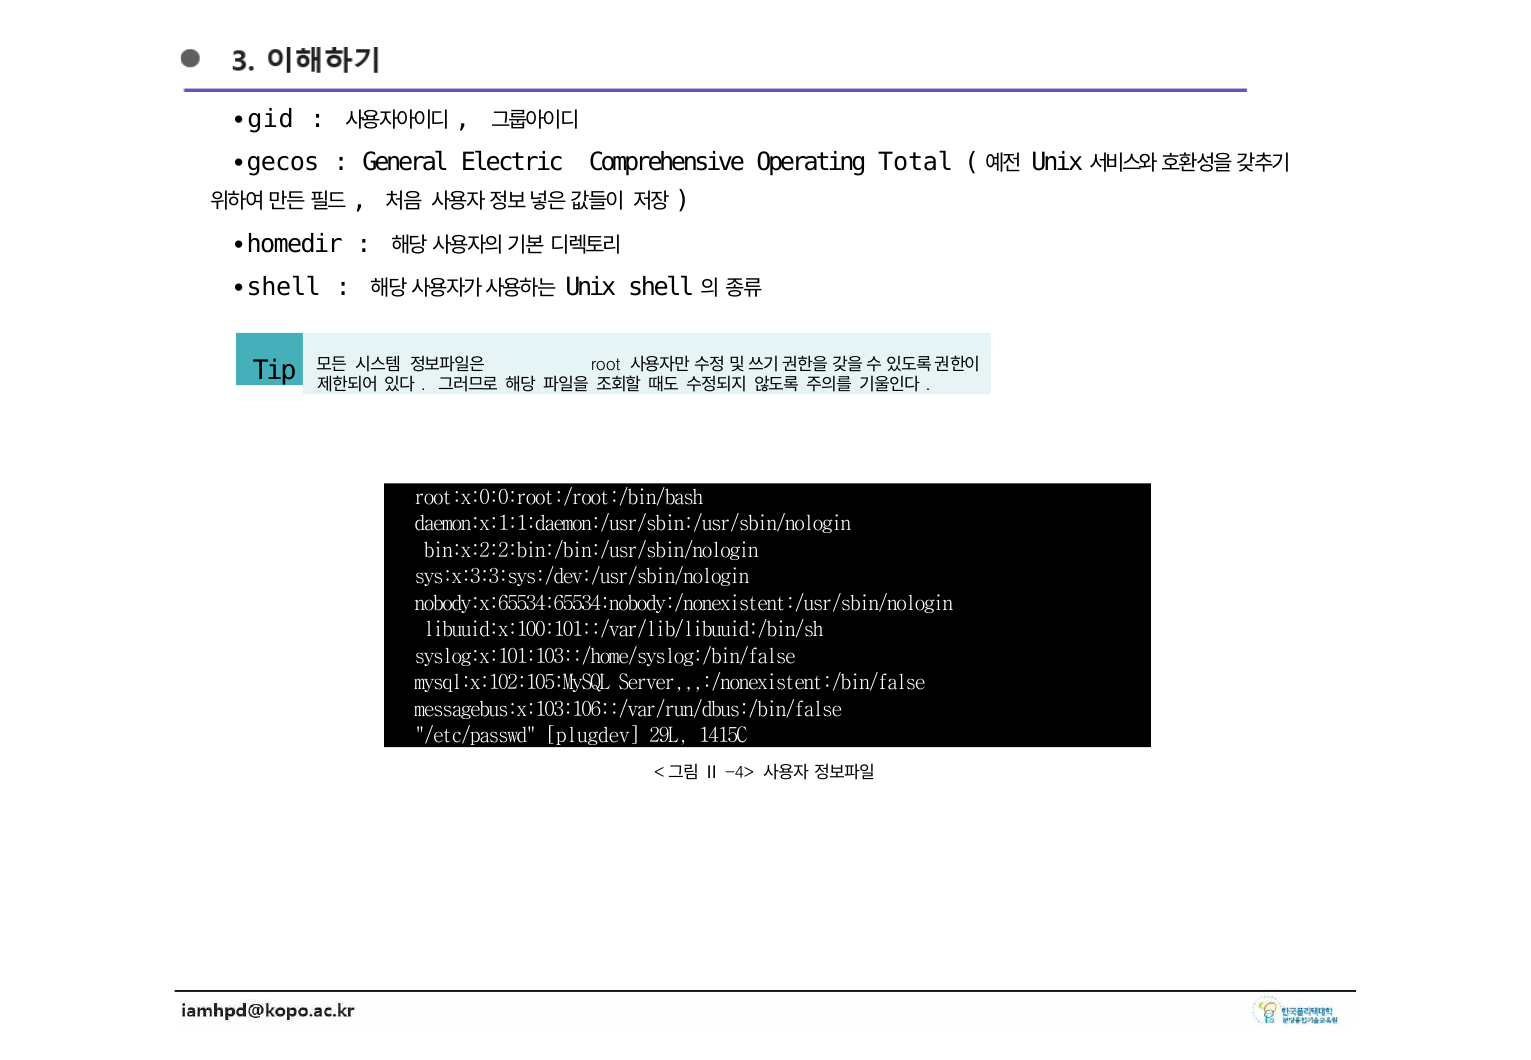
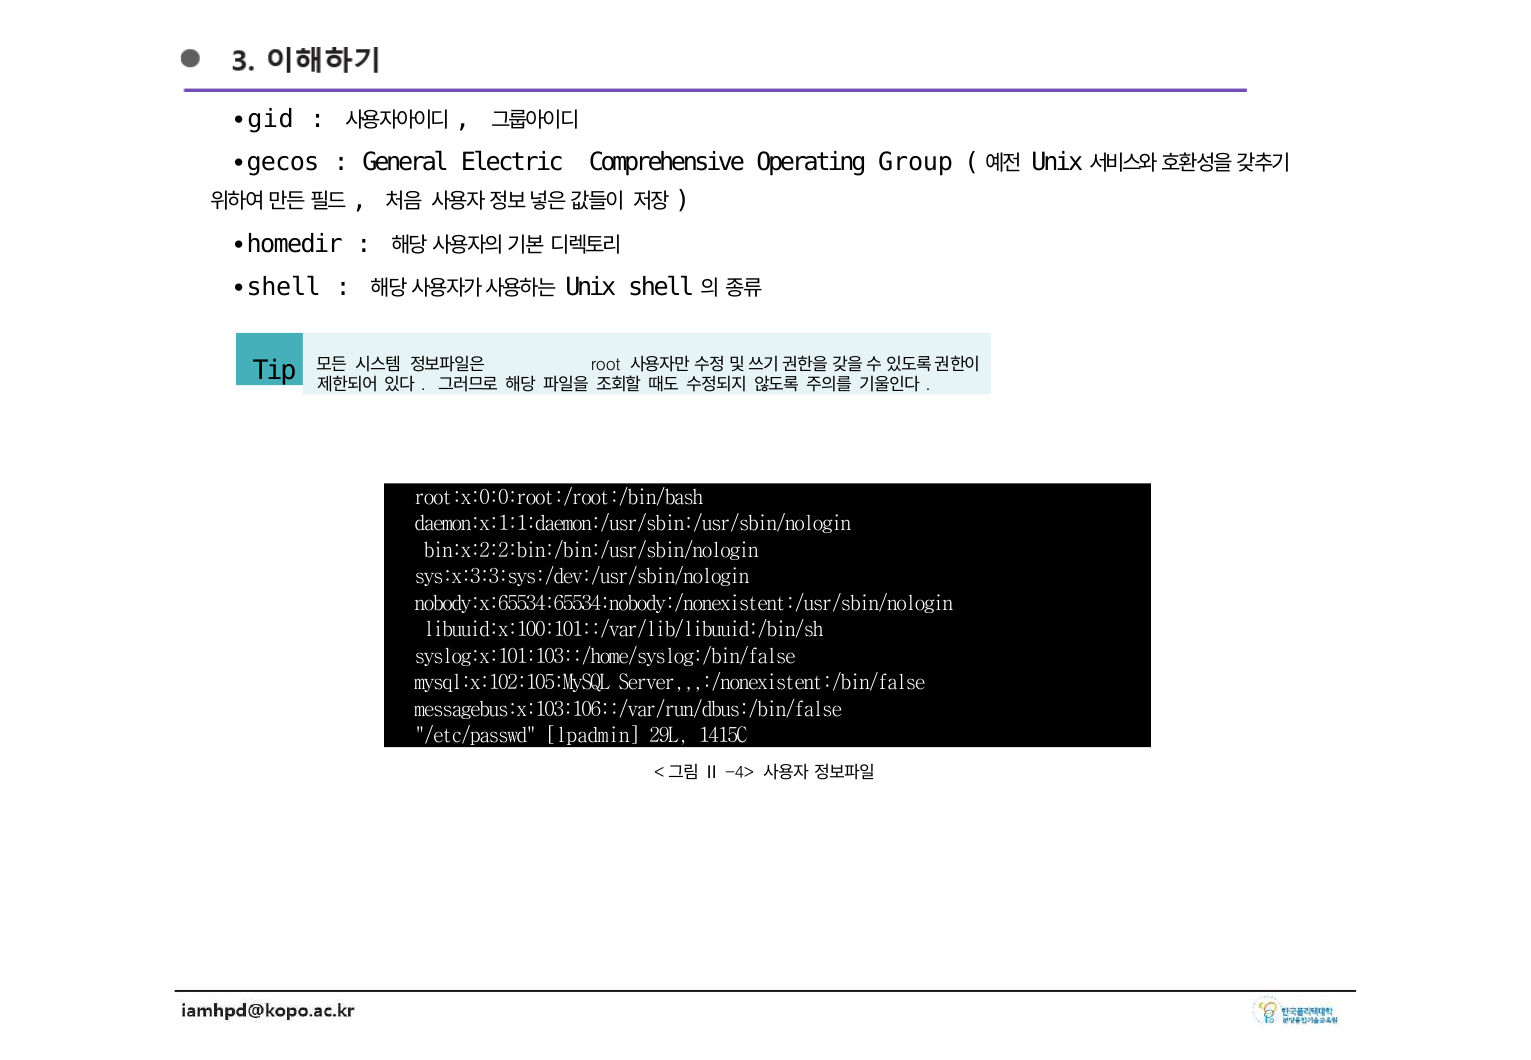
Total: Total -> Group (916, 162)
plugdev: plugdev -> lpadmin (593, 736)
